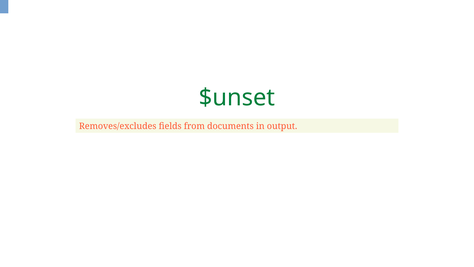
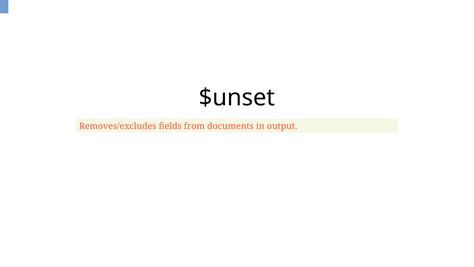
$unset colour: green -> black (237, 98)
